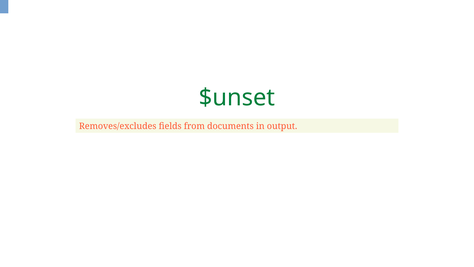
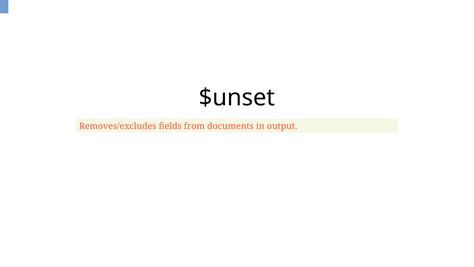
$unset colour: green -> black (237, 98)
